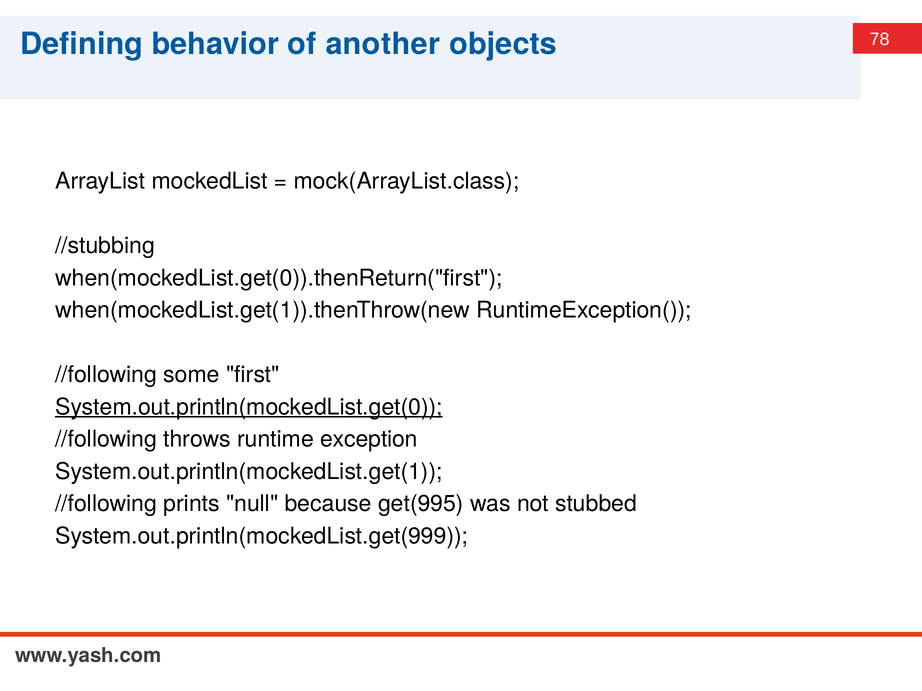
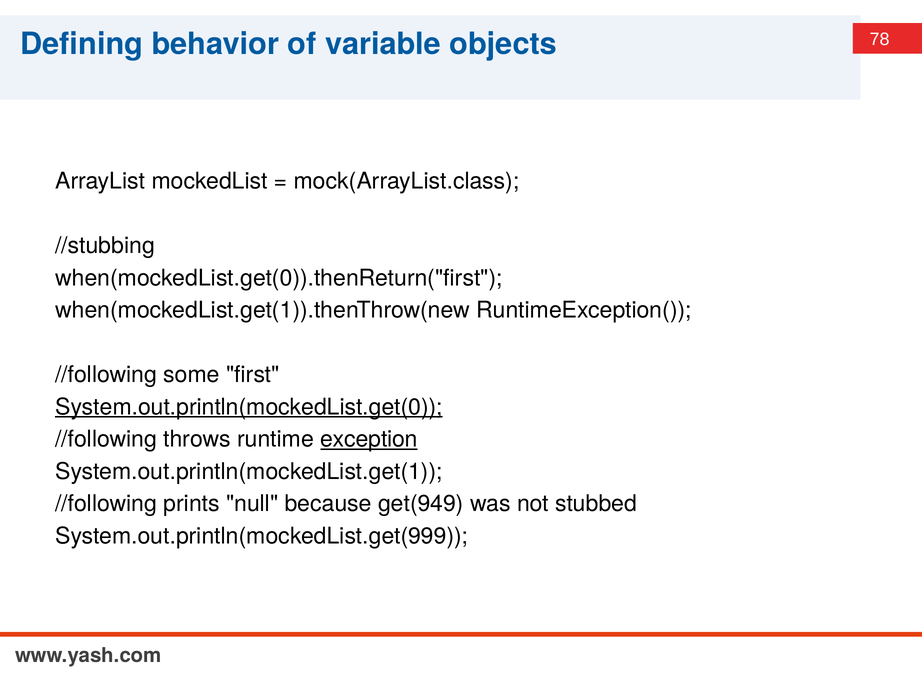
another: another -> variable (383, 44)
exception underline: none -> present (369, 439)
get(995: get(995 -> get(949 (421, 504)
